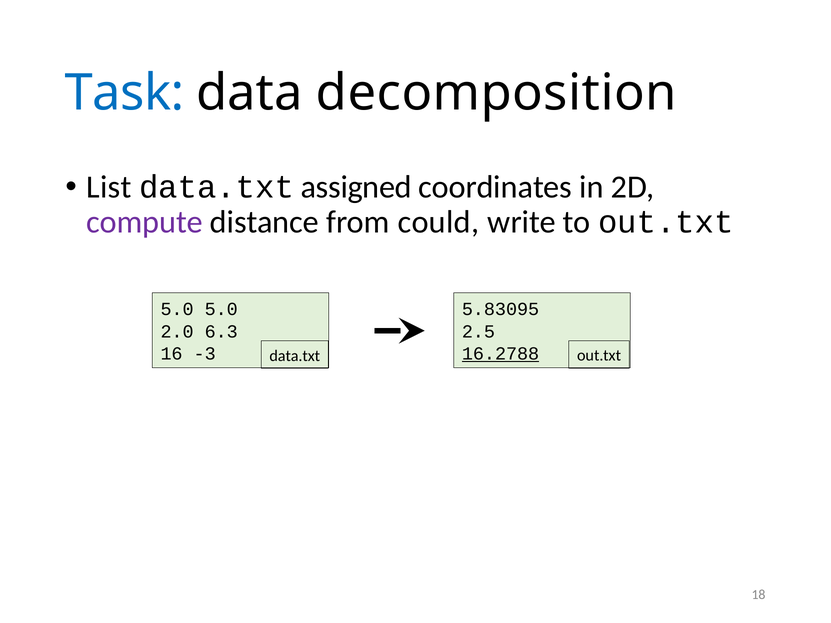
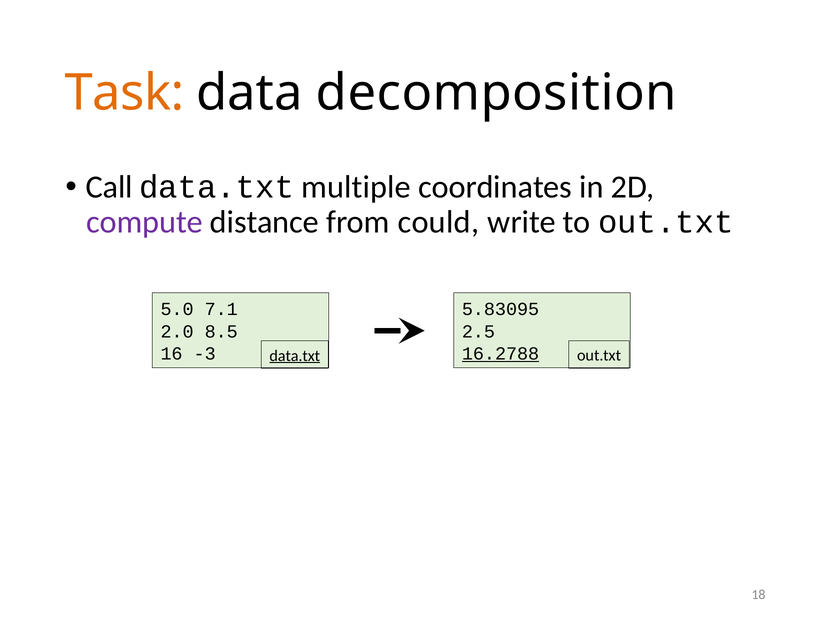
Task colour: blue -> orange (125, 93)
List: List -> Call (109, 187)
assigned: assigned -> multiple (356, 187)
5.0 5.0: 5.0 -> 7.1 (221, 310)
6.3: 6.3 -> 8.5 (221, 332)
data.txt underline: none -> present (295, 356)
